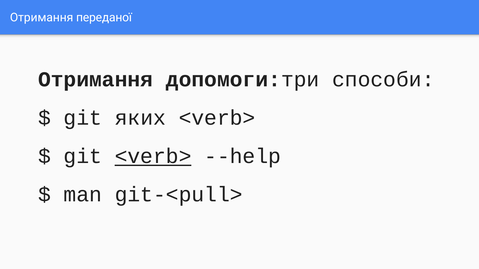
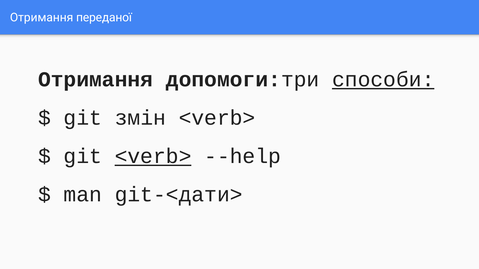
способи underline: none -> present (383, 80)
яких: яких -> змін (140, 118)
git-<pull>: git-<pull> -> git-<дати> (179, 195)
